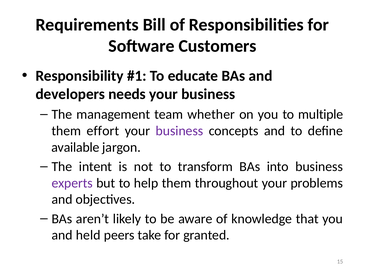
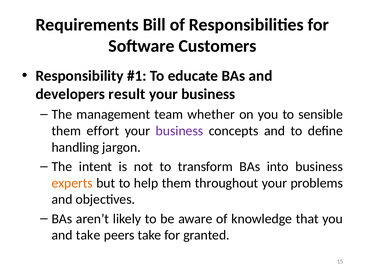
needs: needs -> result (127, 94)
multiple: multiple -> sensible (321, 114)
available: available -> handling (75, 147)
experts colour: purple -> orange (72, 183)
and held: held -> take (88, 235)
